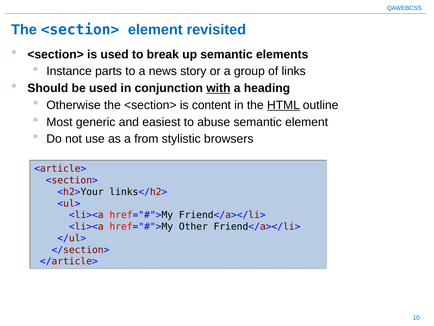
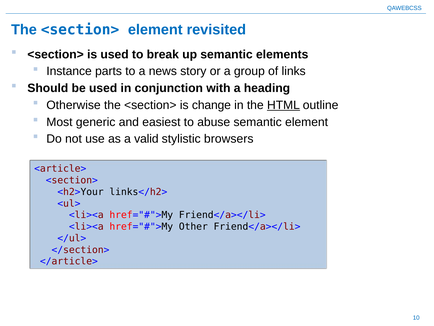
with underline: present -> none (218, 88)
content: content -> change (211, 105)
from: from -> valid (146, 139)
